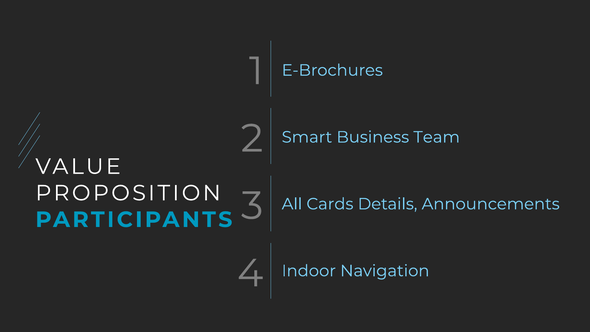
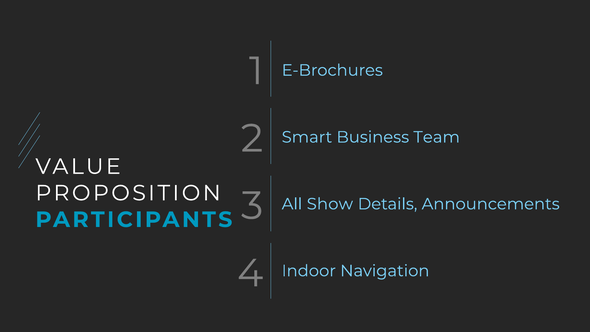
Cards: Cards -> Show (330, 204)
